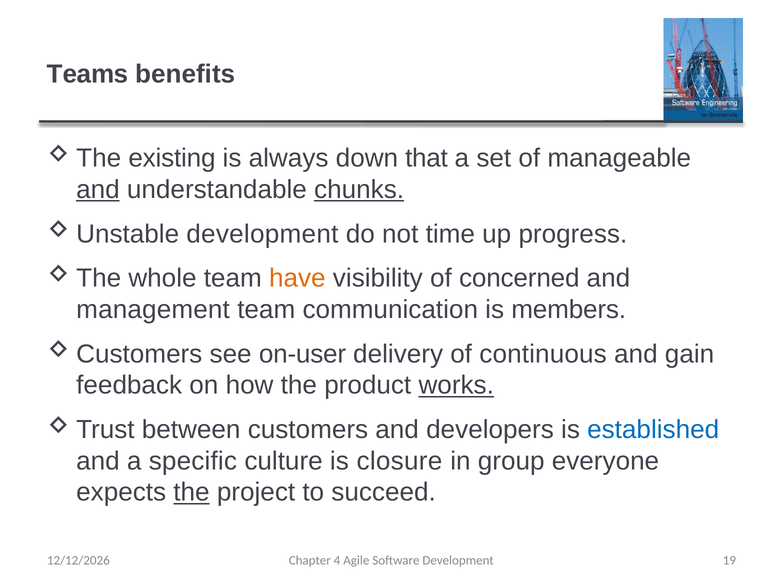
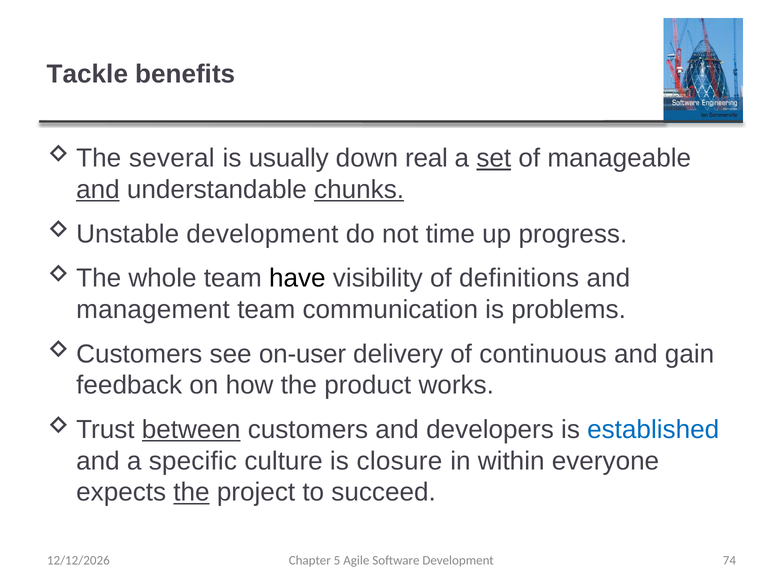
Teams: Teams -> Tackle (88, 74)
existing: existing -> several (172, 158)
always: always -> usually (289, 158)
that: that -> real (426, 158)
set underline: none -> present (494, 158)
have colour: orange -> black (297, 278)
concerned: concerned -> definitions (519, 278)
members: members -> problems (569, 310)
works underline: present -> none (456, 386)
between underline: none -> present (191, 430)
group: group -> within (511, 461)
4: 4 -> 5 (337, 561)
19: 19 -> 74 (729, 561)
